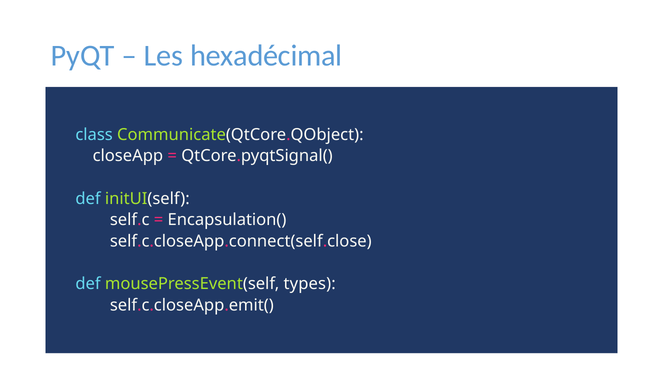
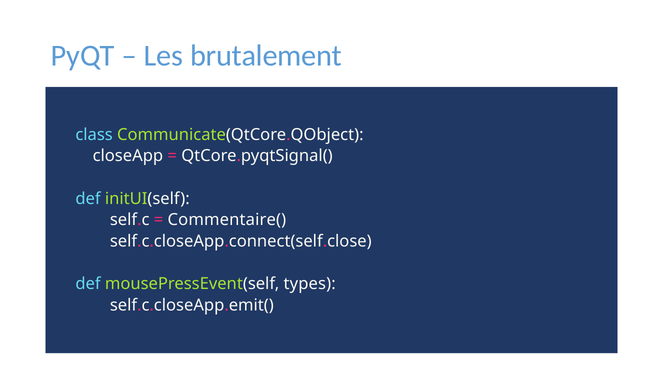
hexadécimal: hexadécimal -> brutalement (266, 56)
Encapsulation(: Encapsulation( -> Commentaire( (227, 220)
